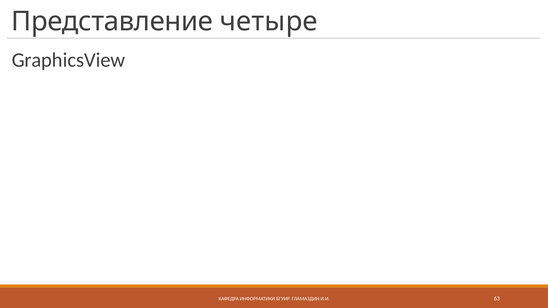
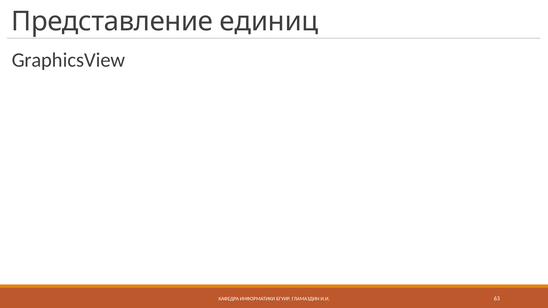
четыре: четыре -> единиц (269, 21)
